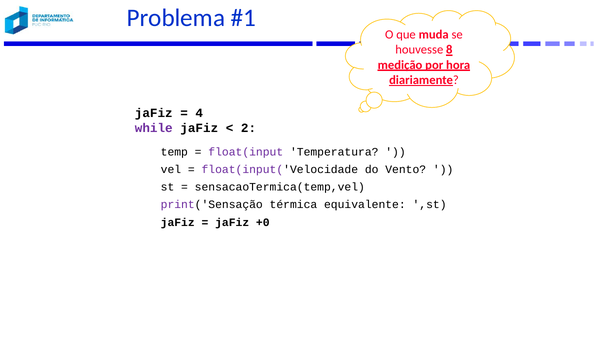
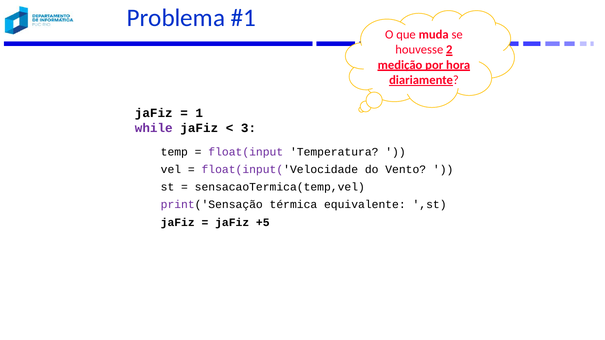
8: 8 -> 2 (449, 50)
4: 4 -> 1 (199, 113)
2: 2 -> 3 (249, 128)
+0: +0 -> +5 (263, 223)
